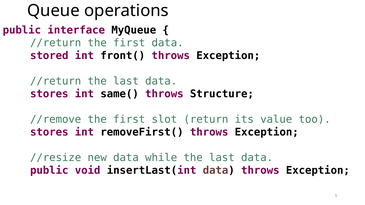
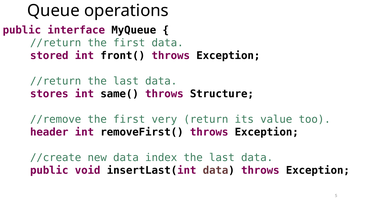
slot: slot -> very (164, 120)
stores: stores -> header (49, 132)
//resize: //resize -> //create (56, 158)
while: while -> index (161, 158)
